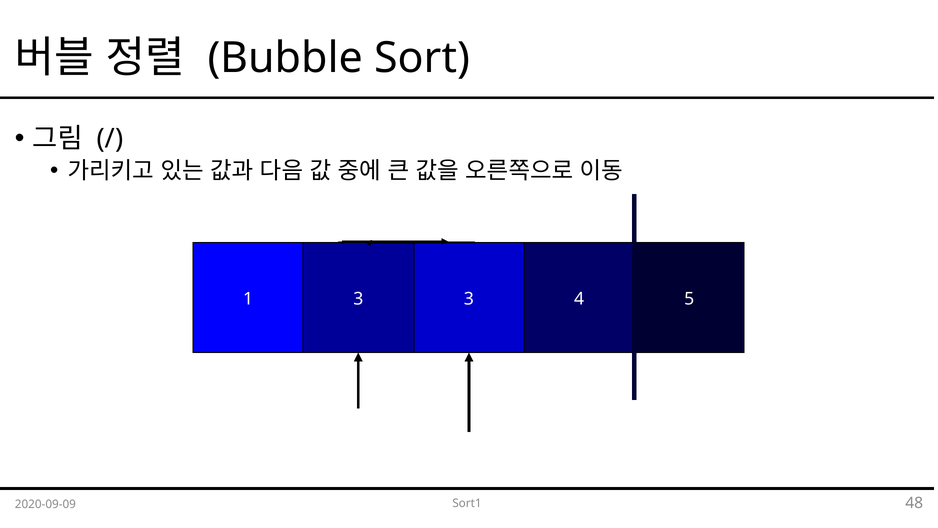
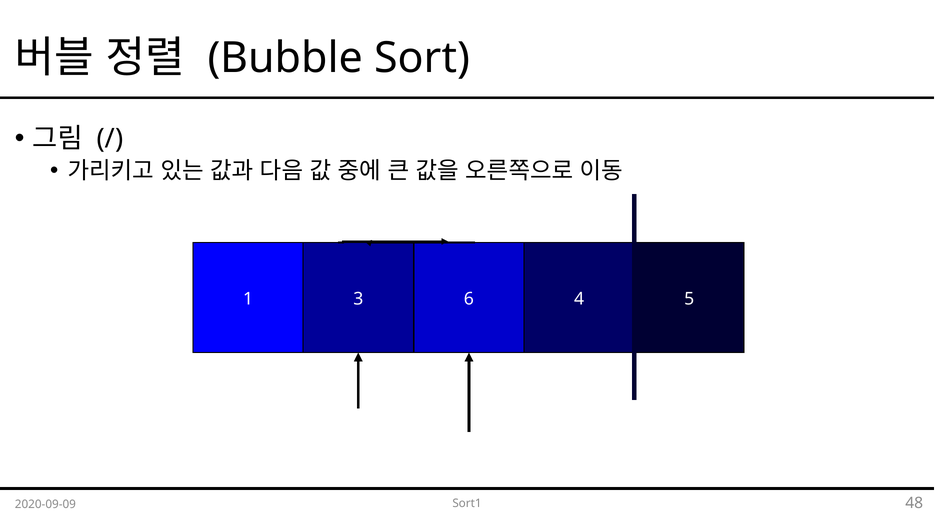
3 3: 3 -> 6 (469, 299)
